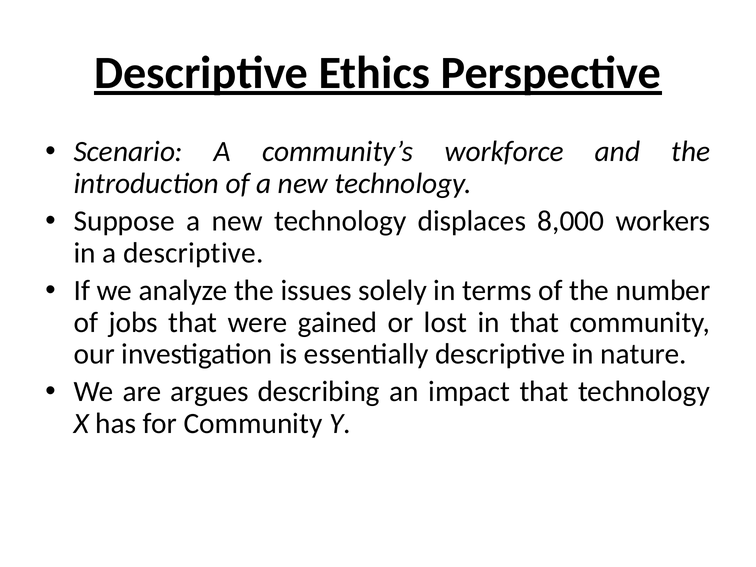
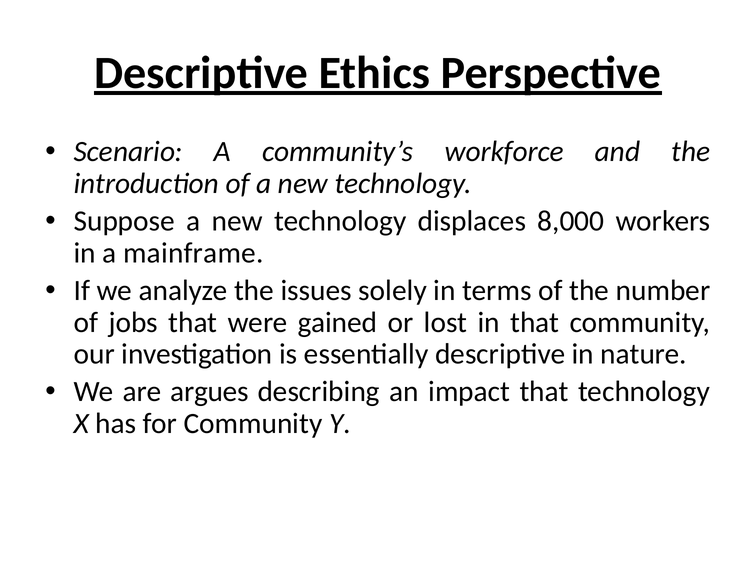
a descriptive: descriptive -> mainframe (193, 253)
